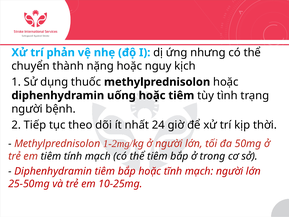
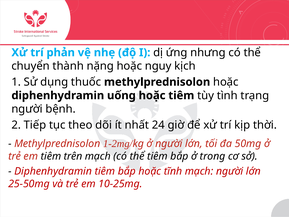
tính: tính -> trên (73, 156)
